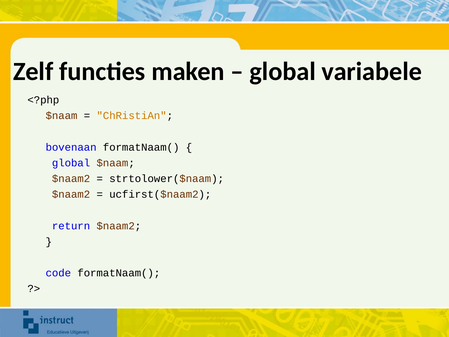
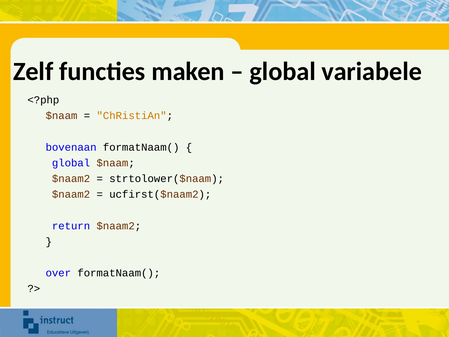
code: code -> over (58, 273)
